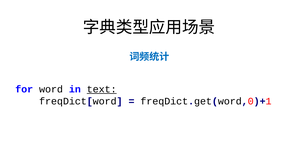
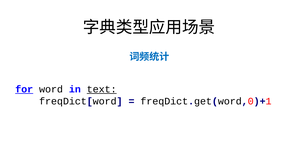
for underline: none -> present (24, 90)
